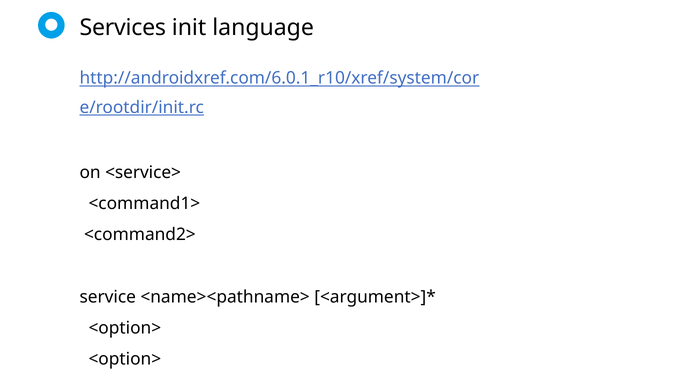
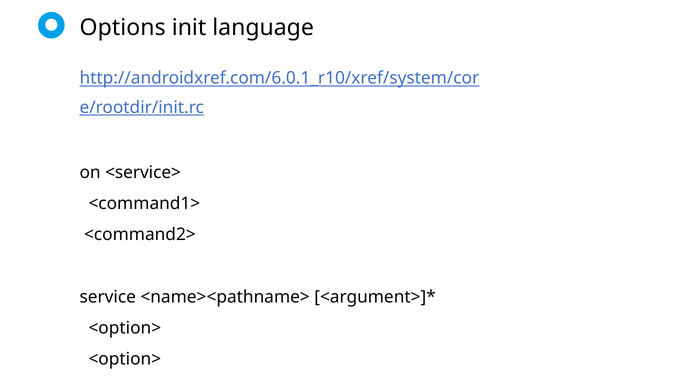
Services: Services -> Options (123, 27)
